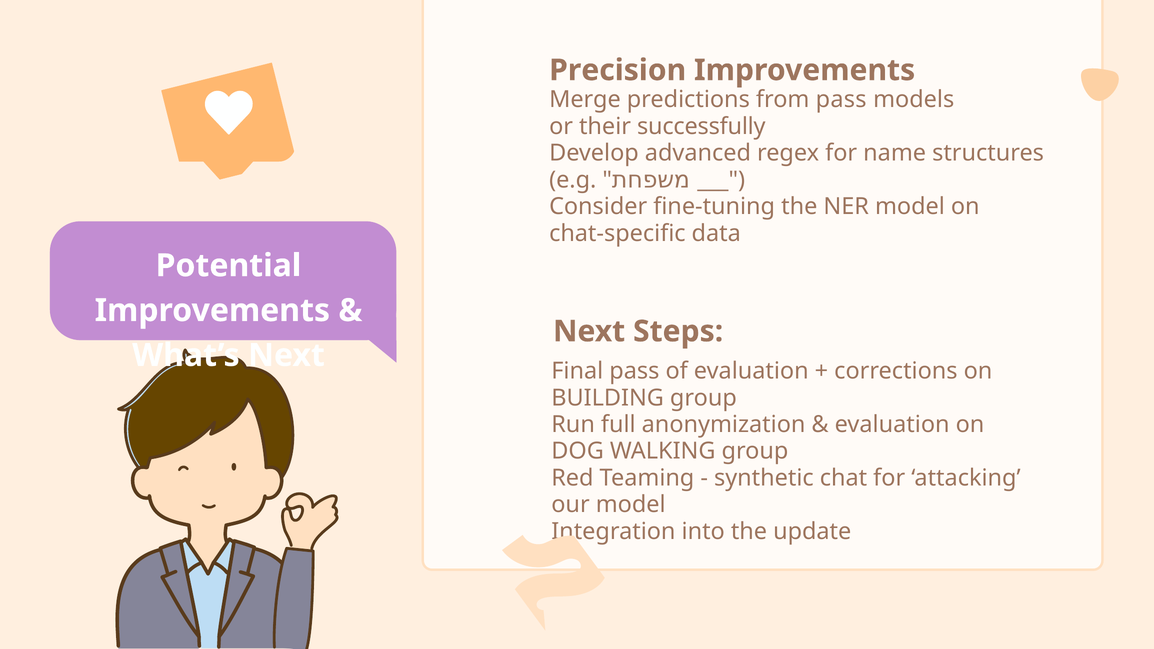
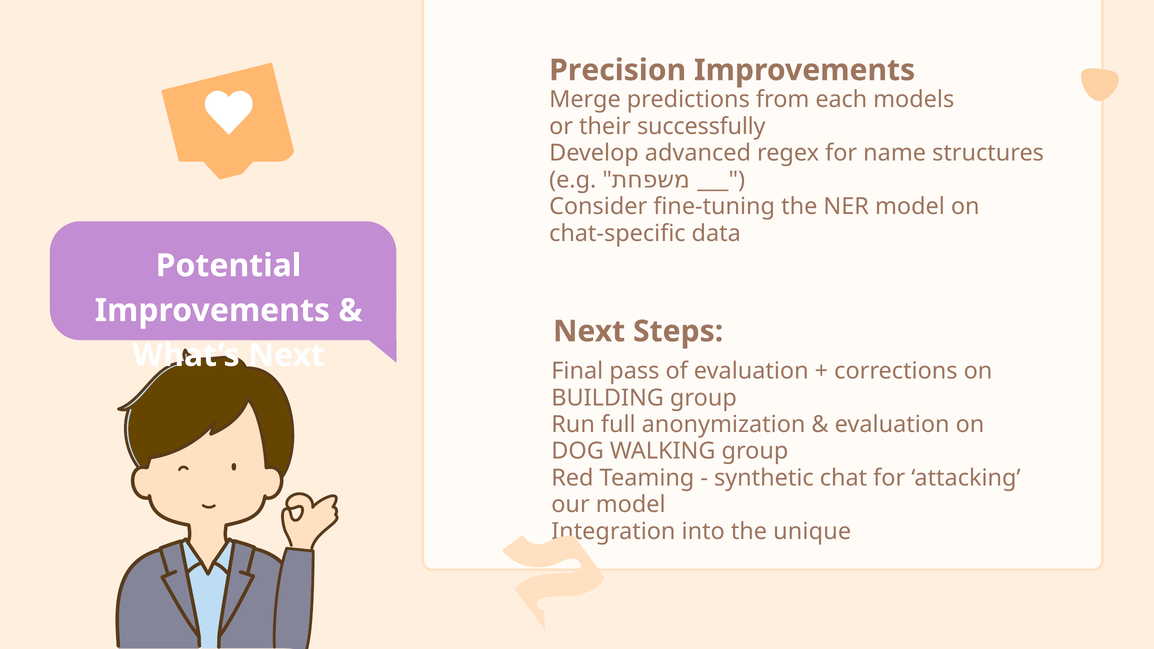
from pass: pass -> each (841, 100)
update: update -> unique (812, 531)
